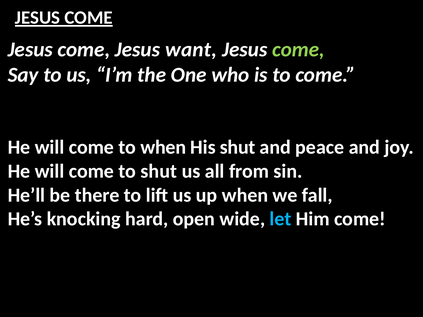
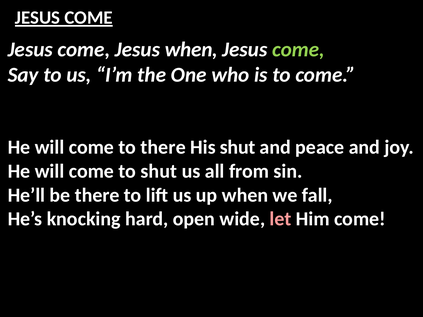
Jesus want: want -> when (191, 49)
to when: when -> there (163, 147)
let colour: light blue -> pink (281, 219)
